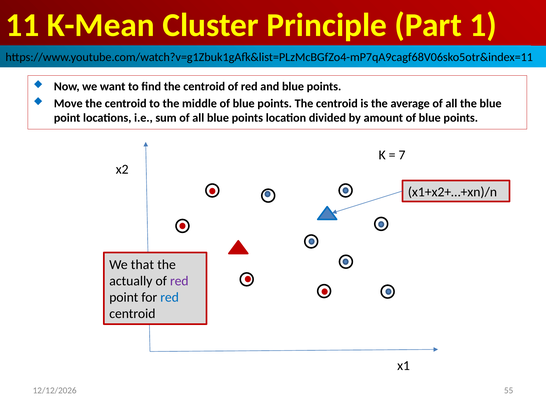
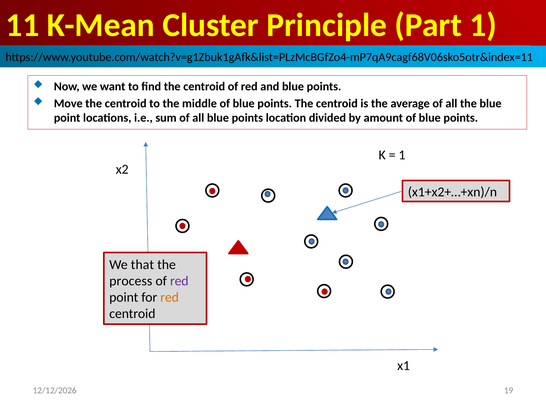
7: 7 -> 1 (402, 155)
actually: actually -> process (131, 281)
red colour: blue -> orange (170, 298)
55: 55 -> 19 (509, 391)
